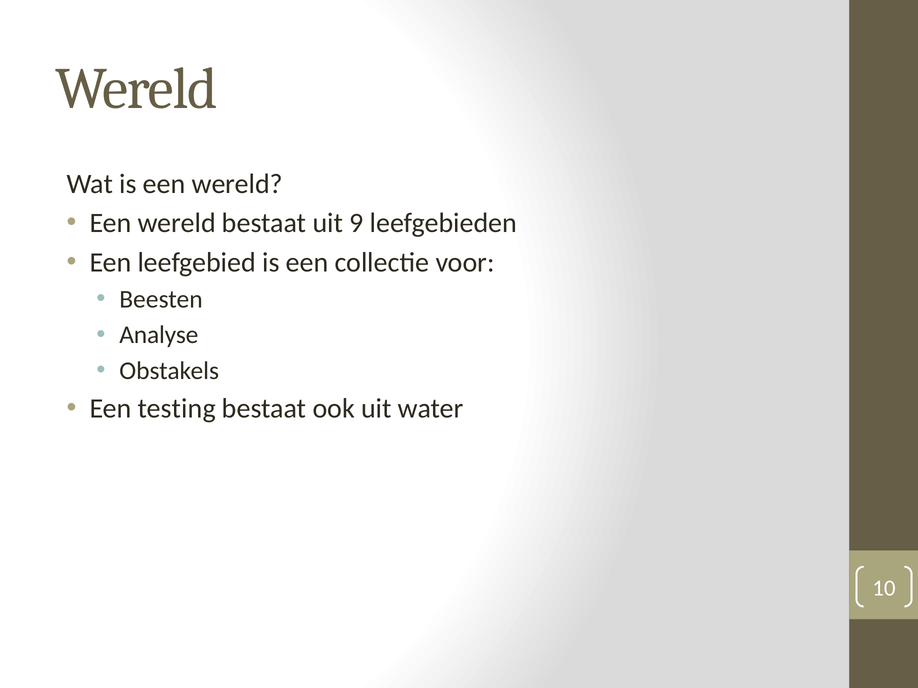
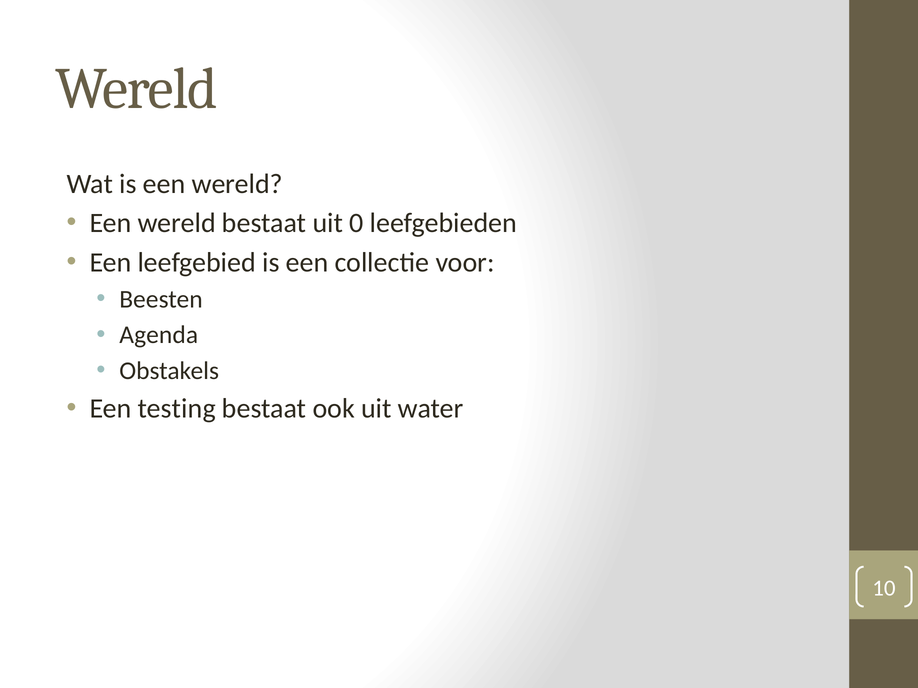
9: 9 -> 0 (356, 223)
Analyse: Analyse -> Agenda (159, 335)
